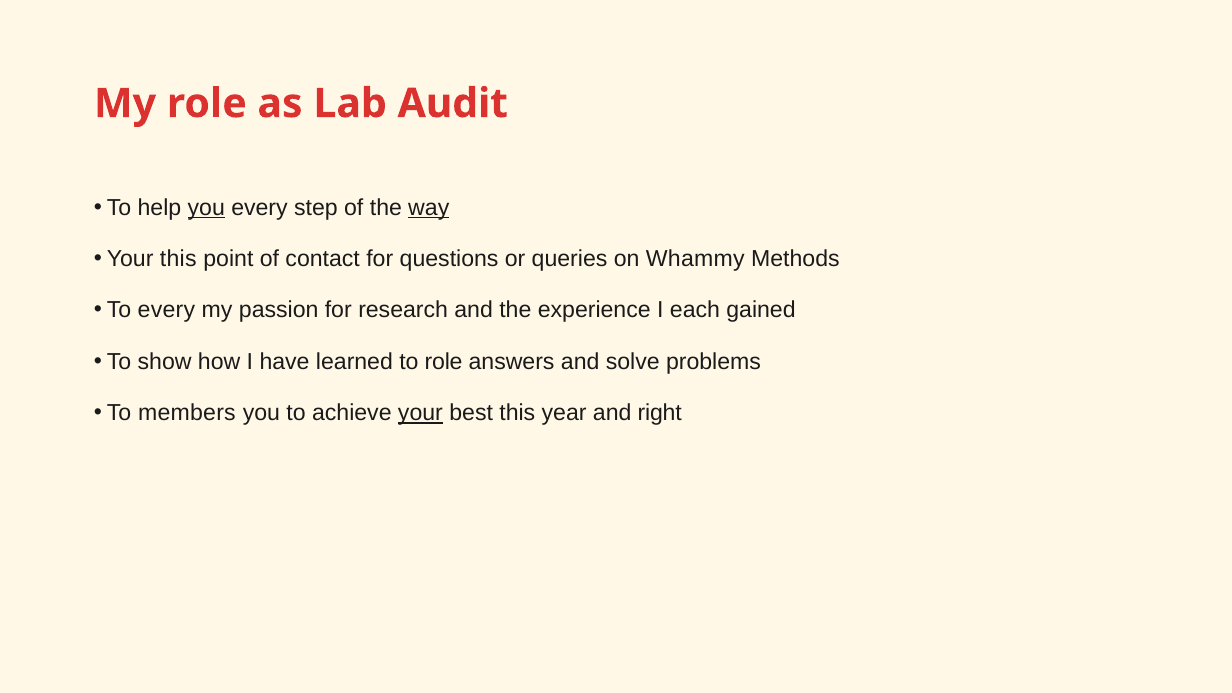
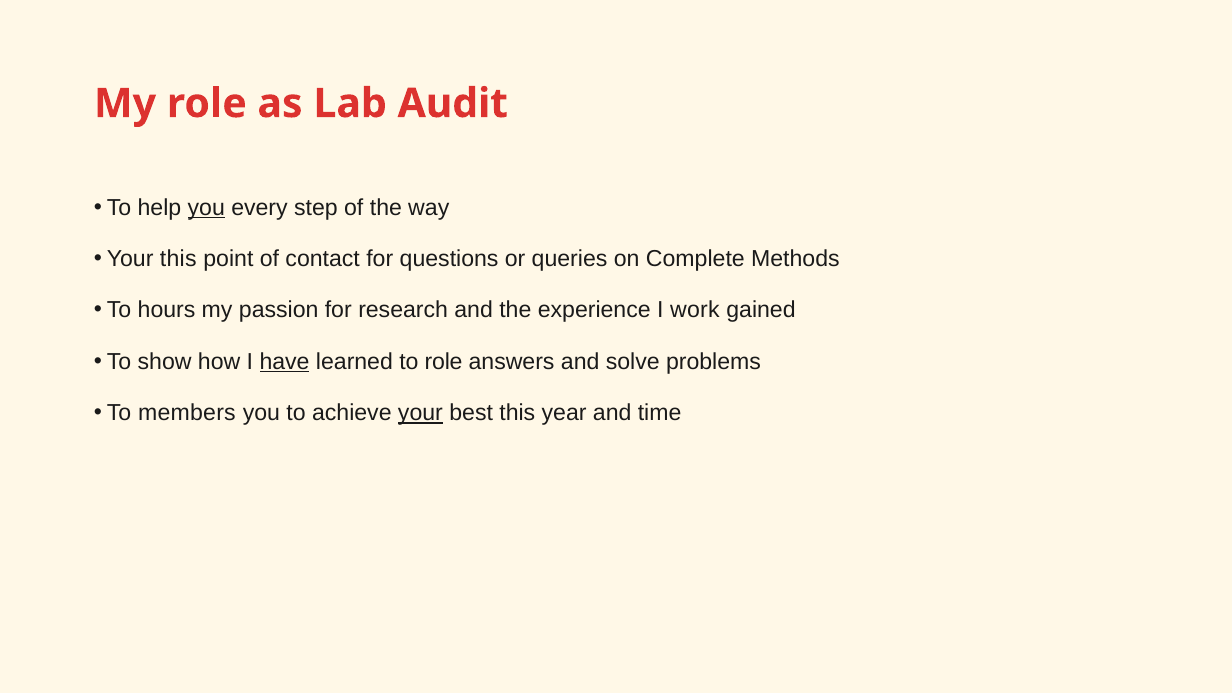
way underline: present -> none (429, 208)
Whammy: Whammy -> Complete (695, 259)
To every: every -> hours (167, 310)
each: each -> work (695, 310)
have underline: none -> present (285, 362)
right: right -> time (660, 413)
